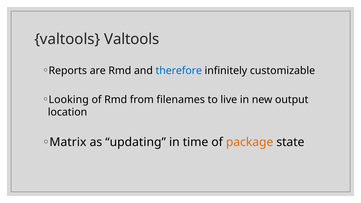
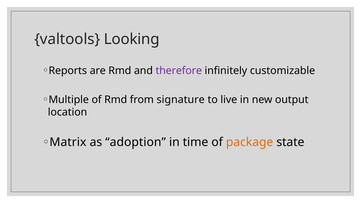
valtools Valtools: Valtools -> Looking (132, 39)
therefore colour: blue -> purple (179, 71)
Looking: Looking -> Multiple (69, 100)
filenames: filenames -> signature (181, 100)
updating: updating -> adoption (136, 142)
